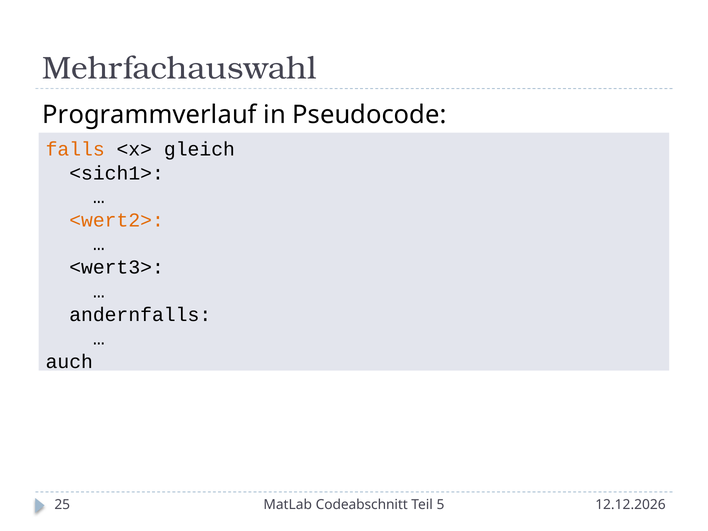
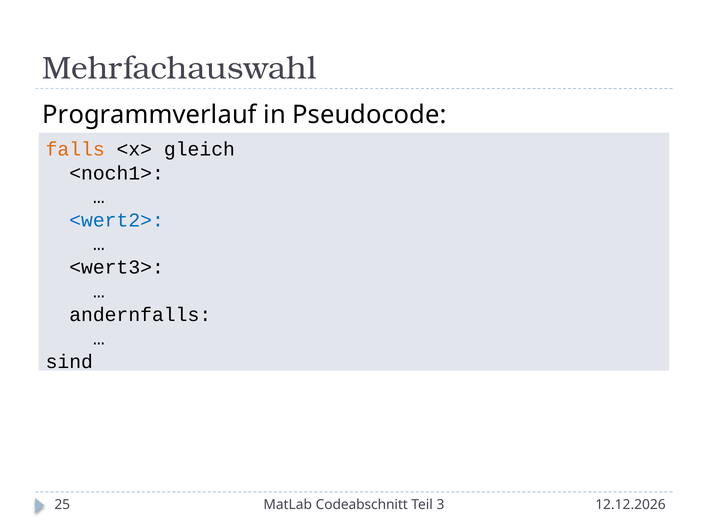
<sich1>: <sich1> -> <noch1> (117, 173)
<wert2> colour: orange -> blue (117, 220)
auch: auch -> sind (69, 362)
5: 5 -> 3 (440, 505)
